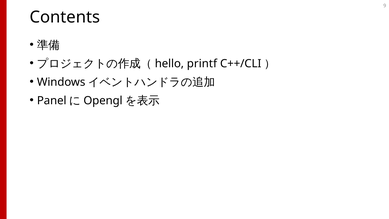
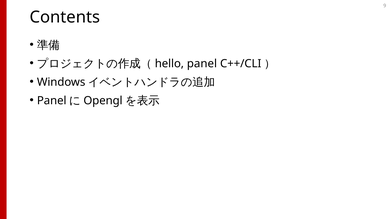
printf: printf -> panel (202, 64)
